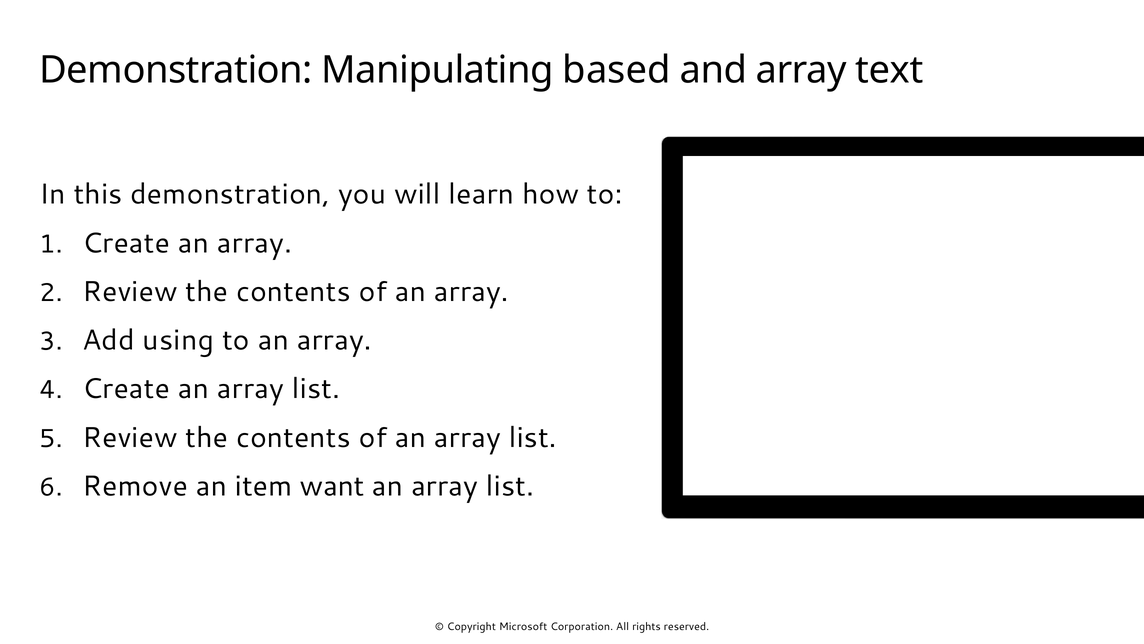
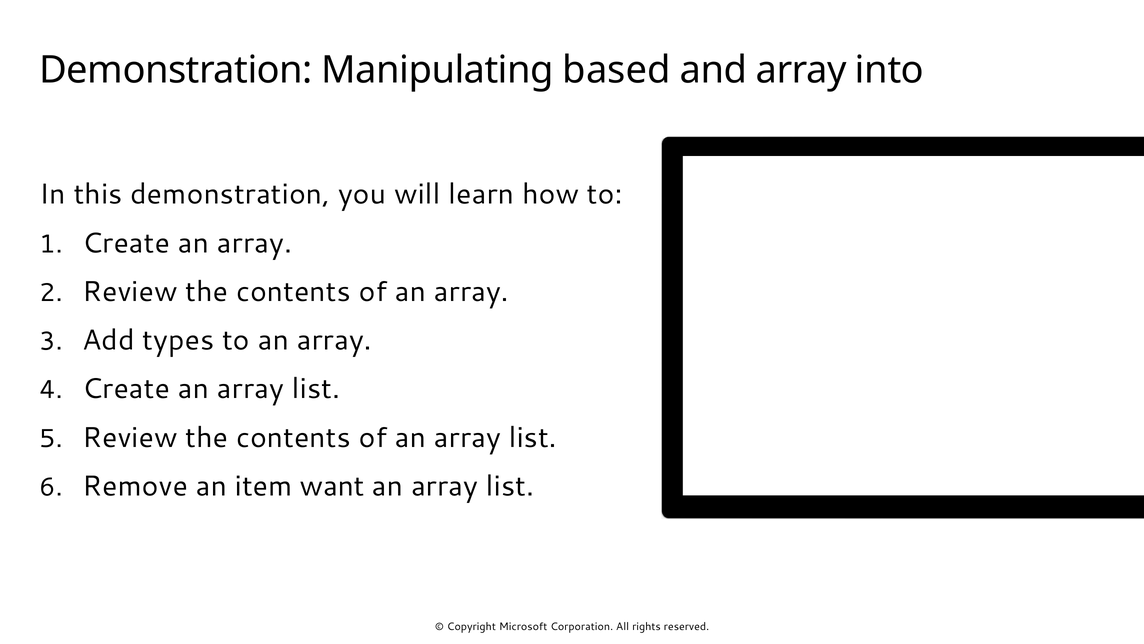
text: text -> into (890, 70)
using: using -> types (178, 340)
